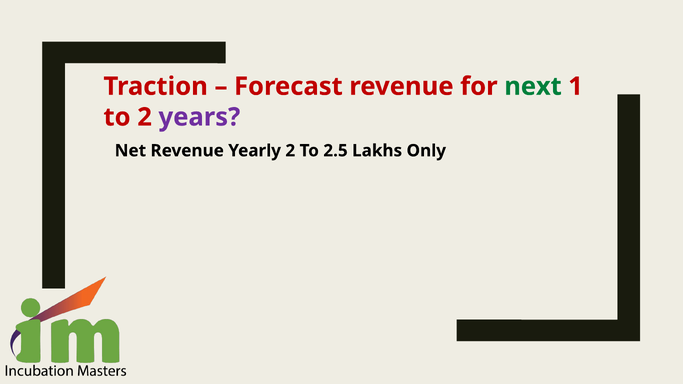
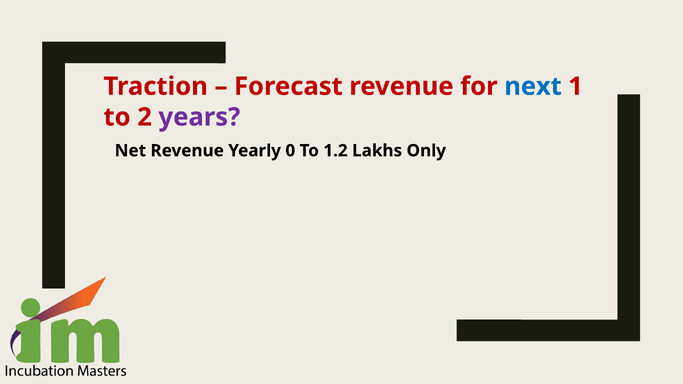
next colour: green -> blue (533, 86)
Yearly 2: 2 -> 0 (290, 151)
2.5: 2.5 -> 1.2 (336, 151)
